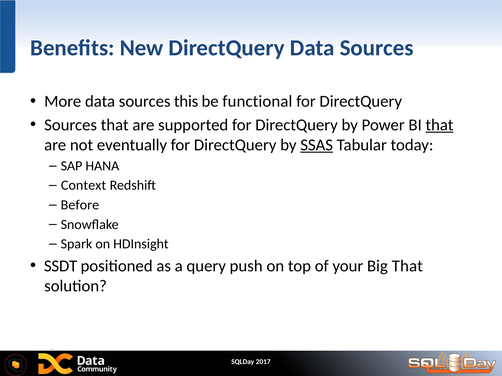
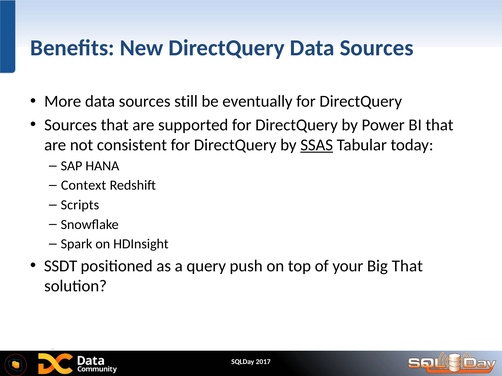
this: this -> still (186, 102)
functional: functional -> eventually (257, 102)
that underline: present -> none (439, 125)
eventually: eventually -> consistent (132, 145)
Before: Before -> Scripts (80, 205)
